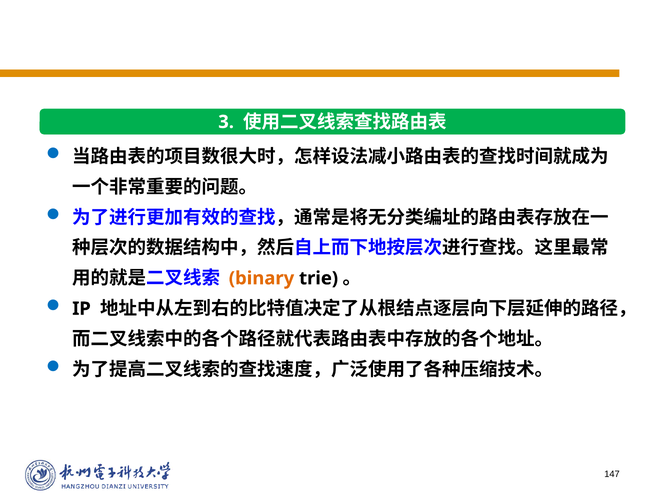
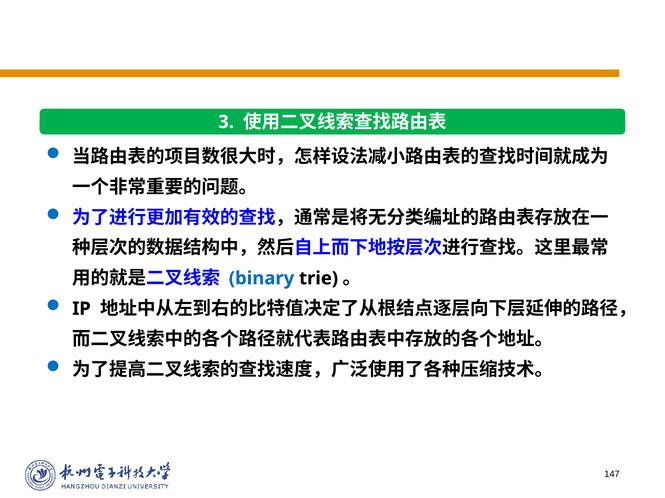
binary colour: orange -> blue (262, 279)
